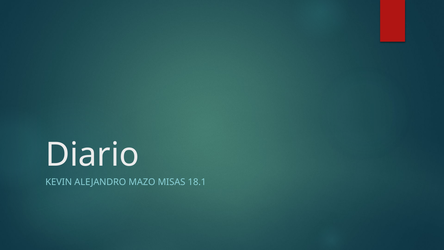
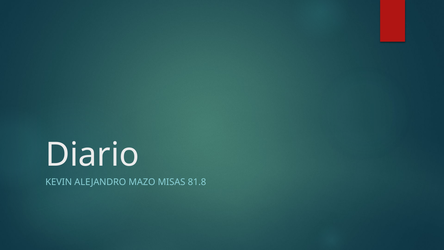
18.1: 18.1 -> 81.8 (197, 182)
